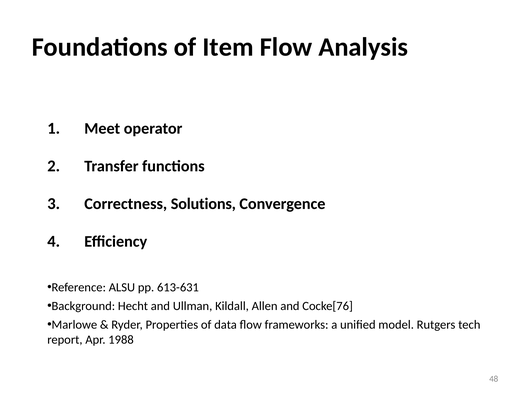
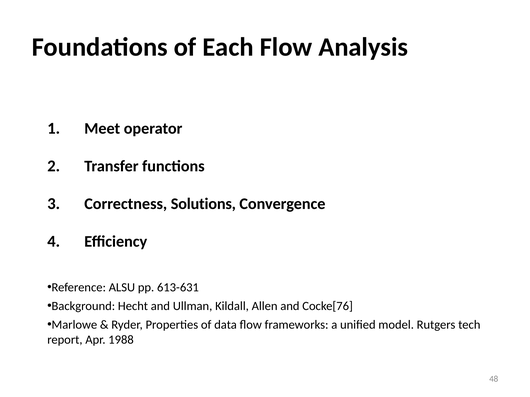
Item: Item -> Each (228, 47)
